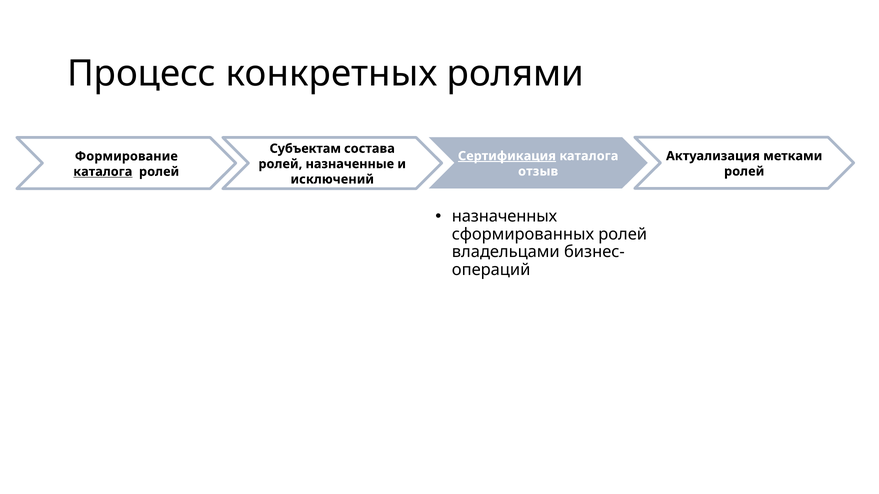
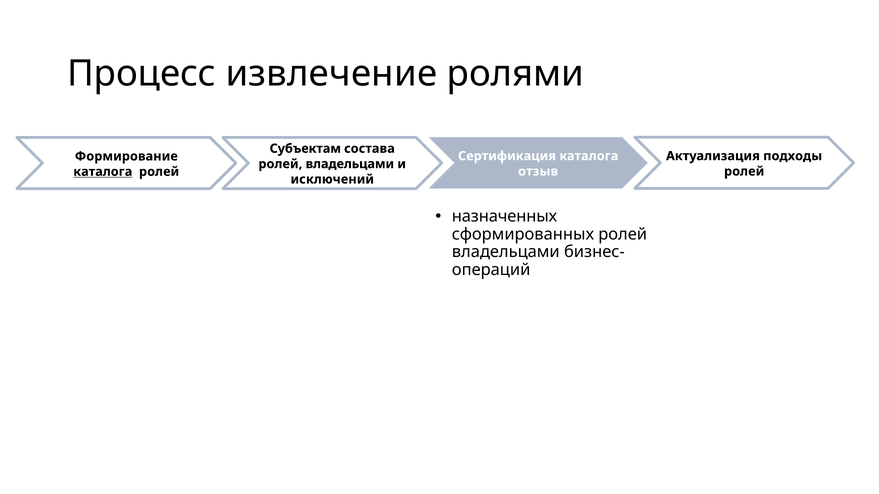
конкретных: конкретных -> извлечение (331, 74)
Сертификация underline: present -> none (507, 156)
метками: метками -> подходы (793, 156)
назначенные: назначенные -> владельцами (350, 164)
